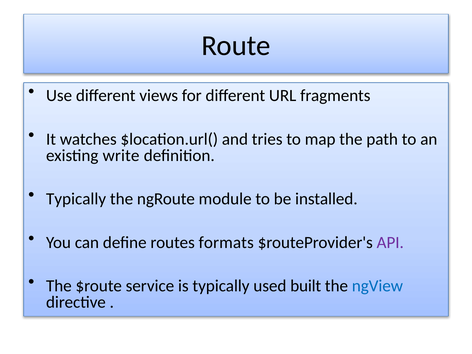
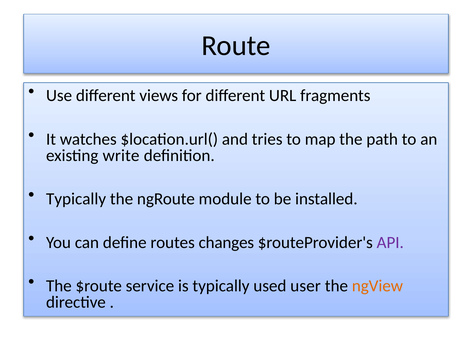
formats: formats -> changes (226, 242)
built: built -> user (306, 286)
ngView colour: blue -> orange (377, 286)
